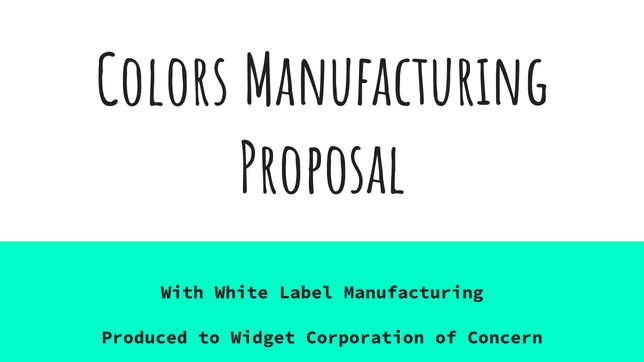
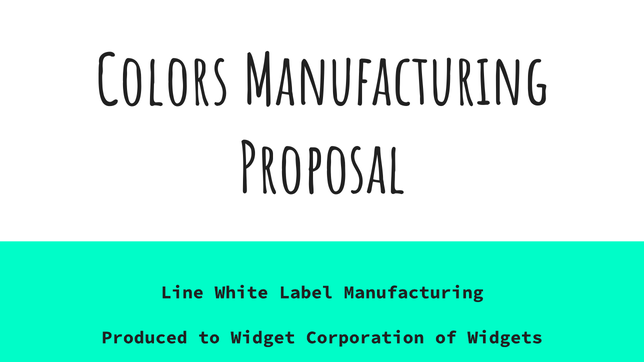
With: With -> Line (182, 293)
Concern: Concern -> Widgets (505, 338)
